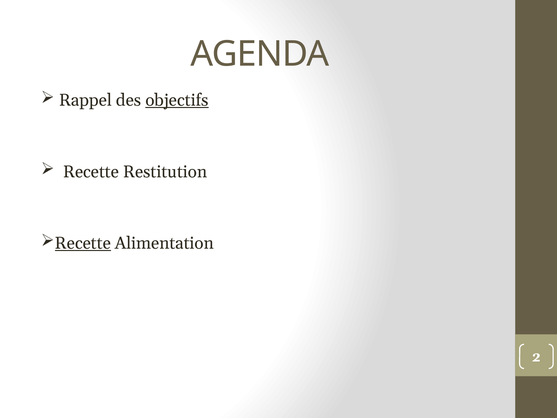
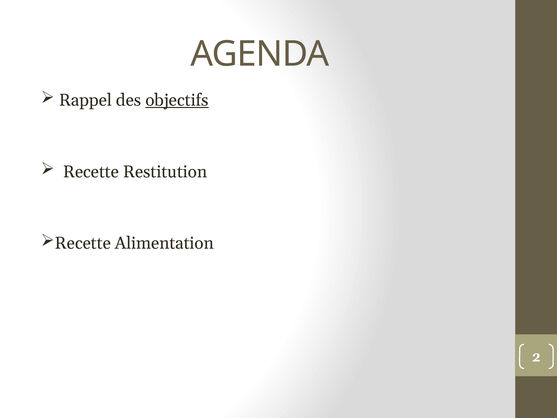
Recette underline: present -> none (83, 243)
